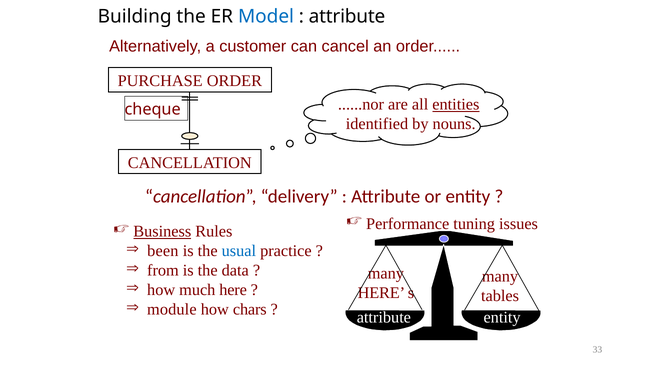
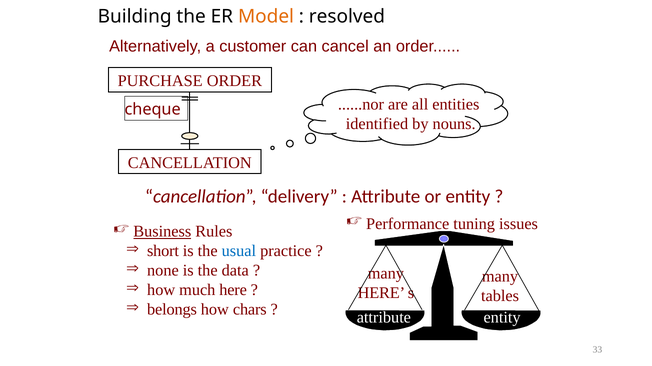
Model colour: blue -> orange (266, 17)
attribute: attribute -> resolved (347, 17)
entities underline: present -> none (456, 105)
been: been -> short (163, 251)
from: from -> none (163, 271)
module: module -> belongs (172, 310)
